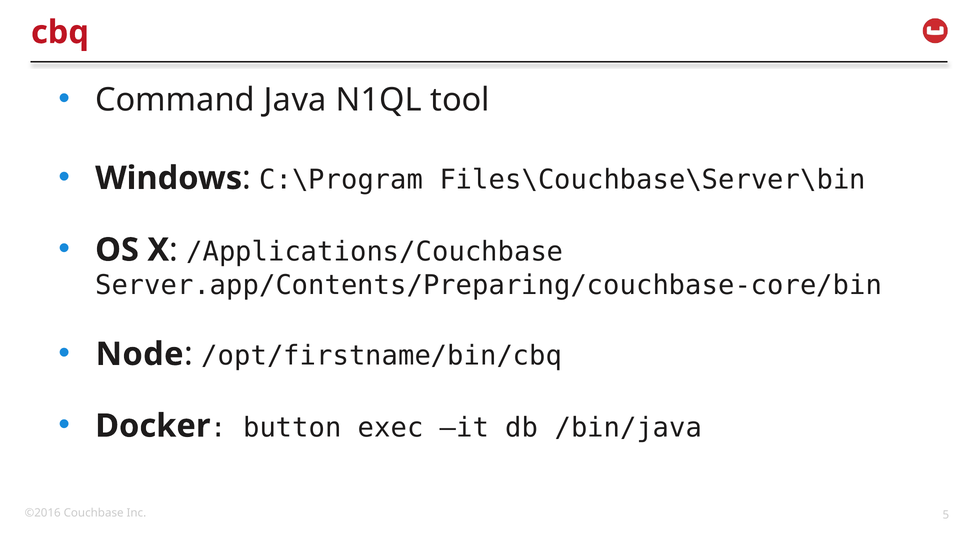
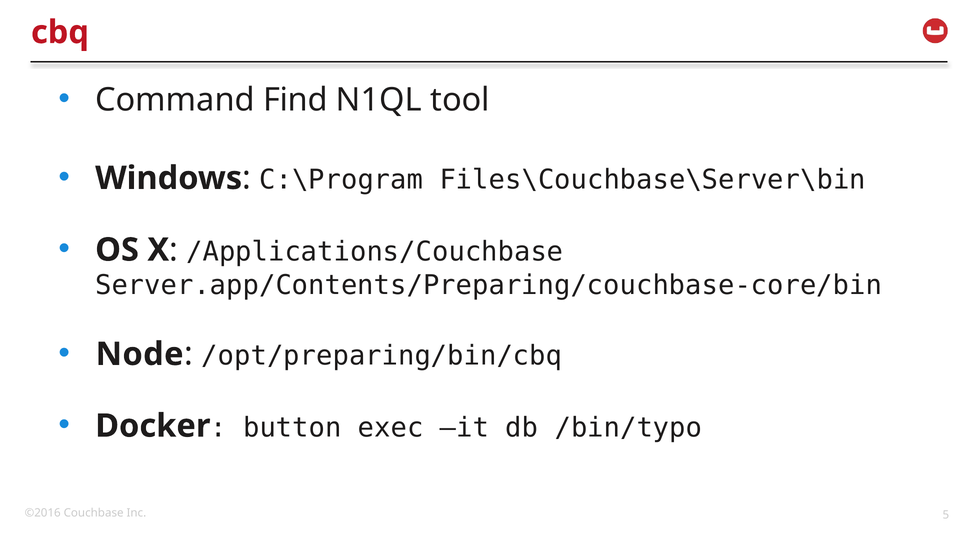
Java: Java -> Find (296, 100)
/opt/firstname/bin/cbq: /opt/firstname/bin/cbq -> /opt/preparing/bin/cbq (382, 356)
/bin/java: /bin/java -> /bin/typo (628, 428)
